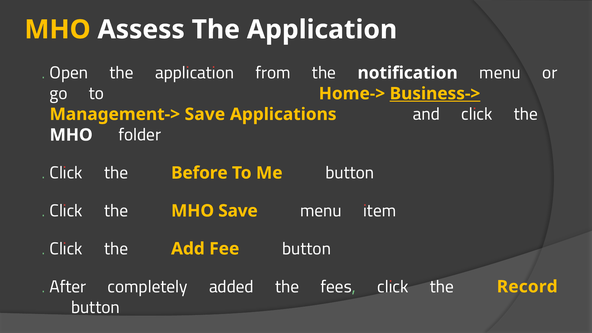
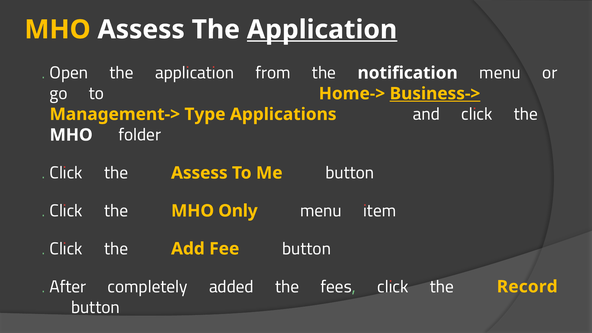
Application underline: none -> present (322, 30)
Management-> Save: Save -> Type (205, 114)
the Before: Before -> Assess (199, 173)
MHO Save: Save -> Only (238, 211)
